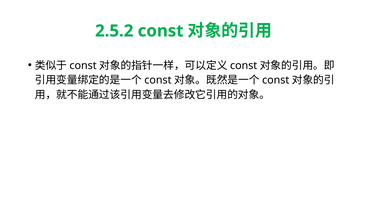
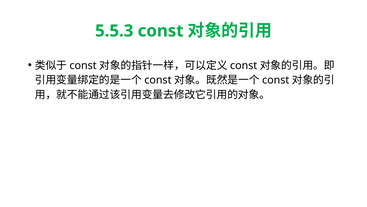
2.5.2: 2.5.2 -> 5.5.3 (114, 31)
